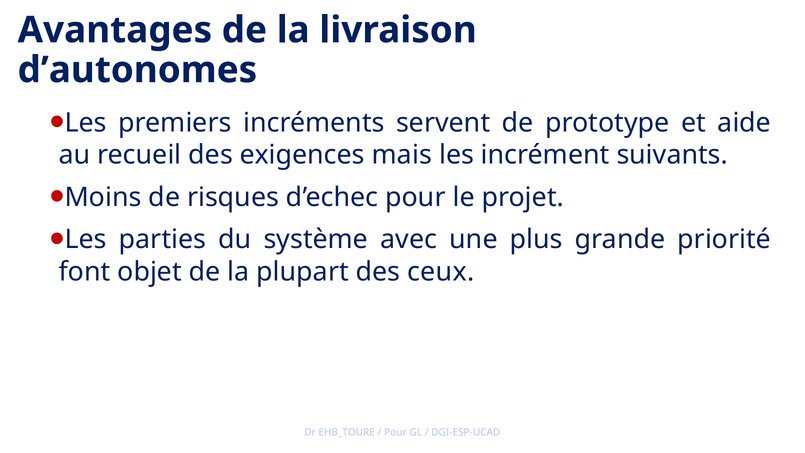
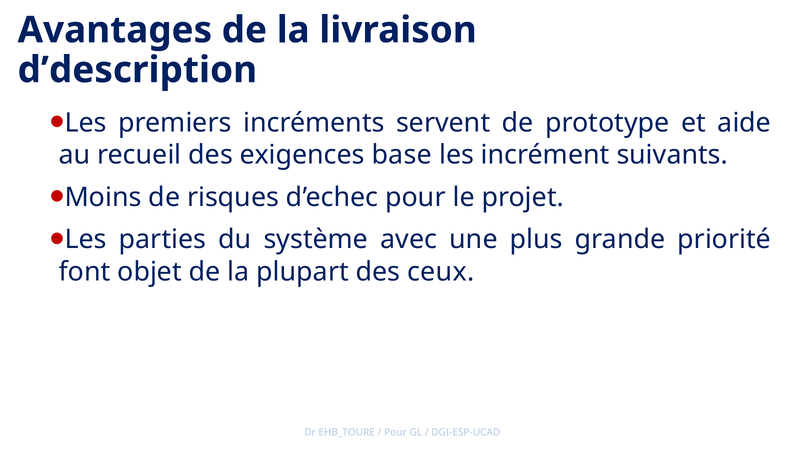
d’autonomes: d’autonomes -> d’description (137, 70)
mais: mais -> base (402, 155)
